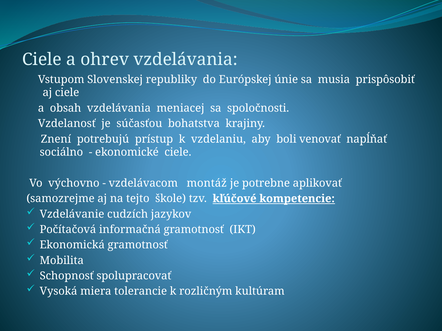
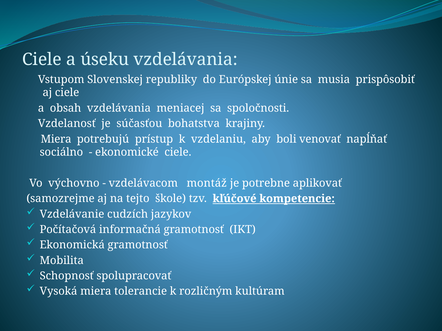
ohrev: ohrev -> úseku (105, 60)
Znení: Znení -> Miera (56, 139)
